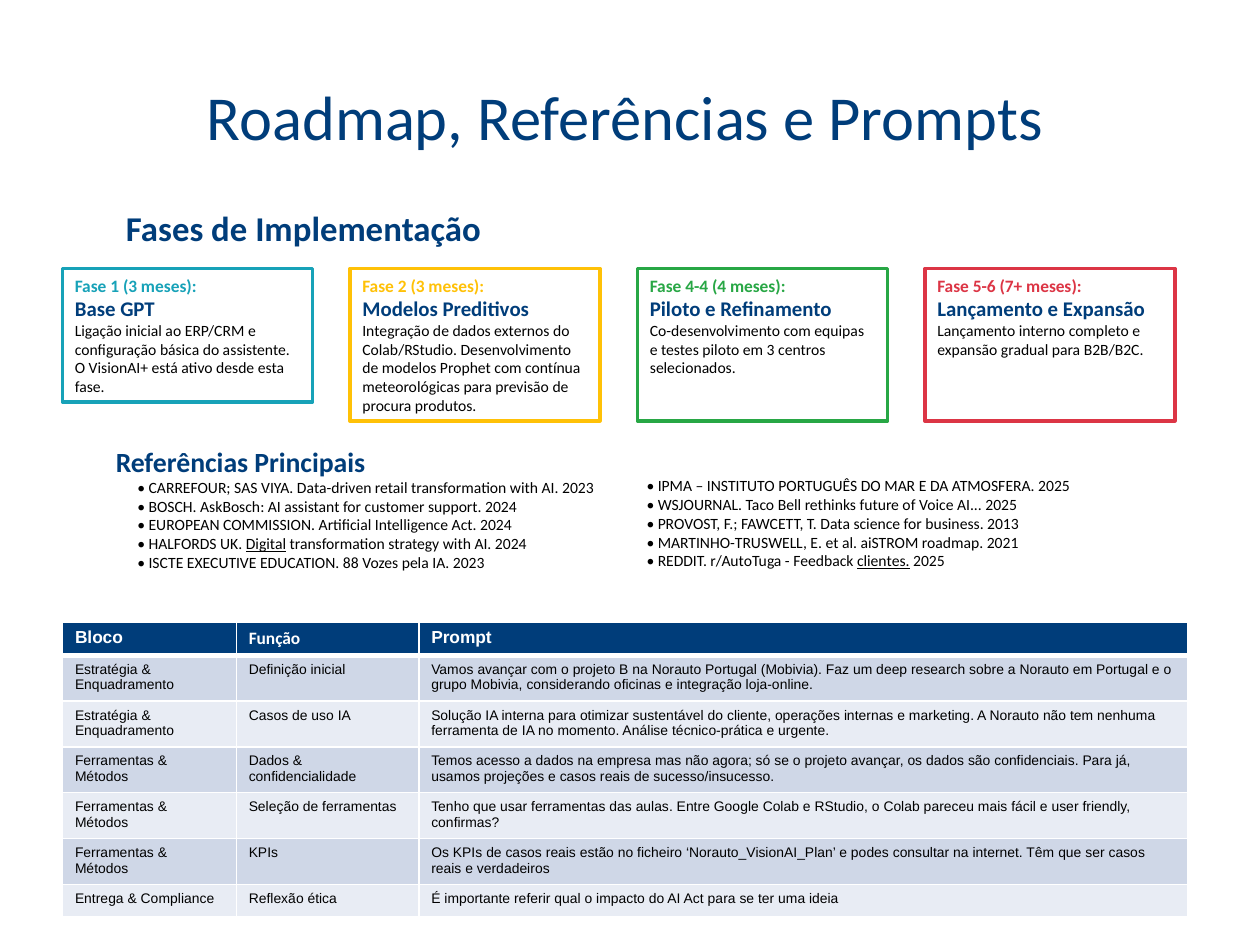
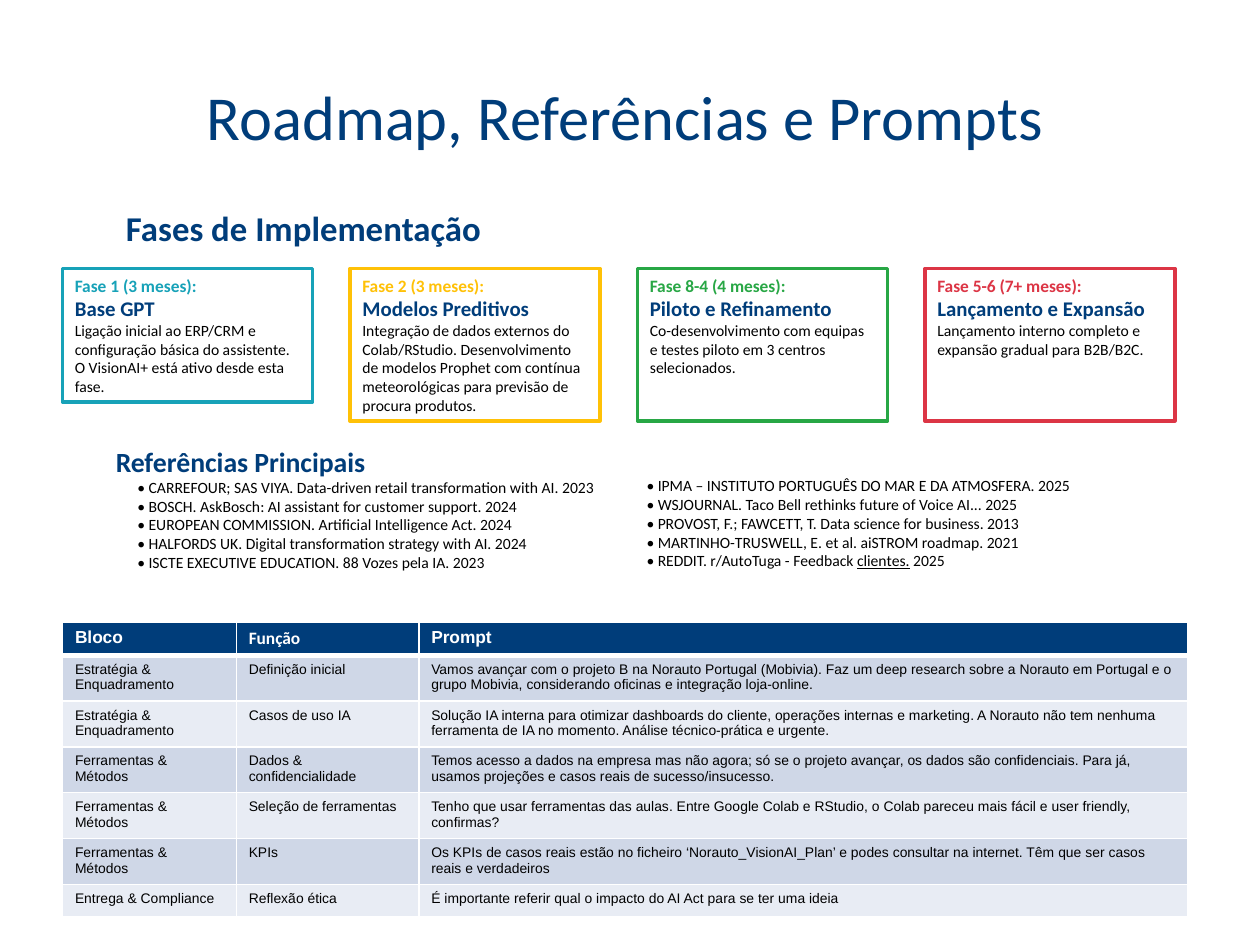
4-4: 4-4 -> 8-4 (697, 286)
Digital underline: present -> none (266, 544)
sustentável: sustentável -> dashboards (668, 715)
